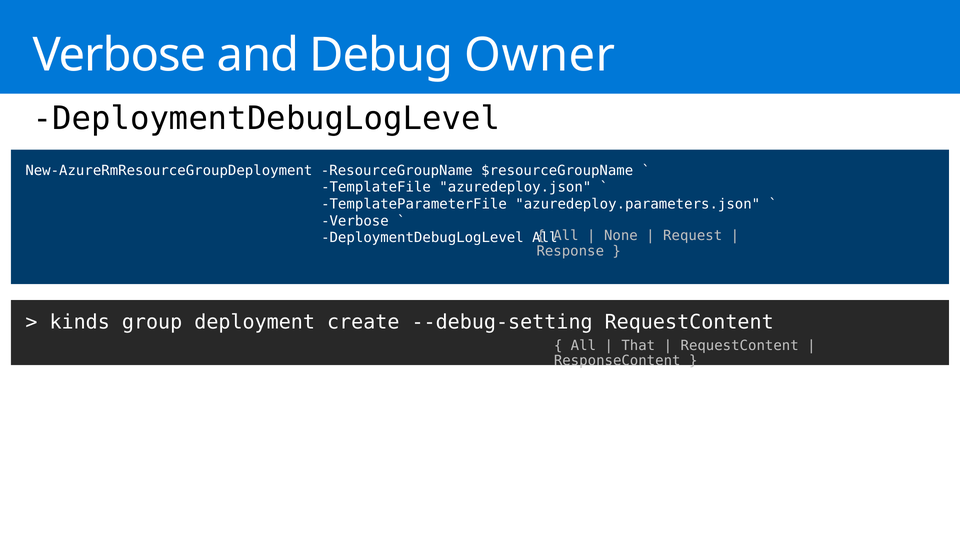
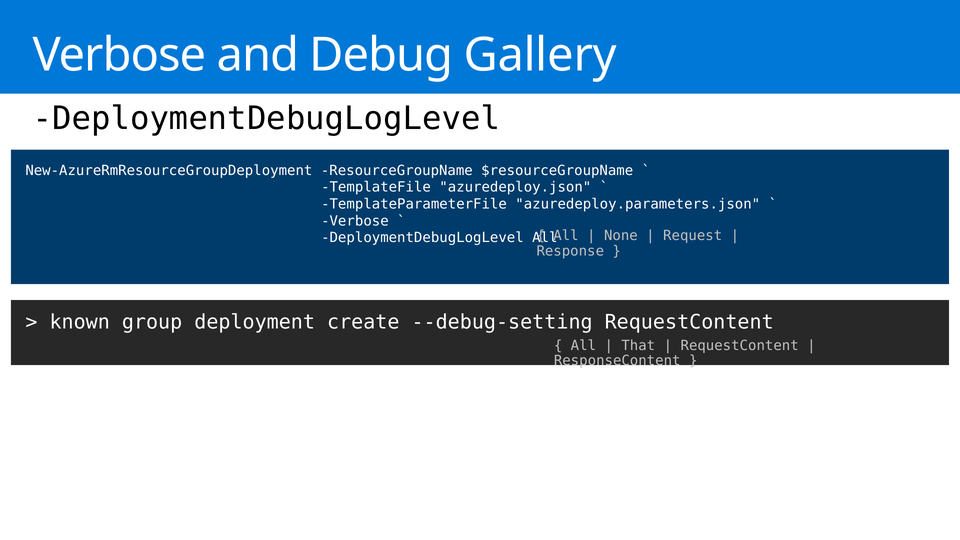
Owner: Owner -> Gallery (540, 55)
kinds: kinds -> known (80, 322)
